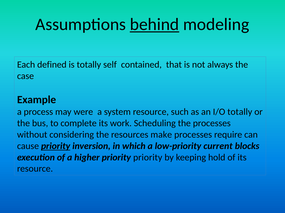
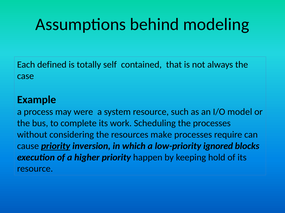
behind underline: present -> none (154, 24)
I/O totally: totally -> model (240, 112)
current: current -> ignored (218, 146)
priority priority: priority -> happen (148, 158)
